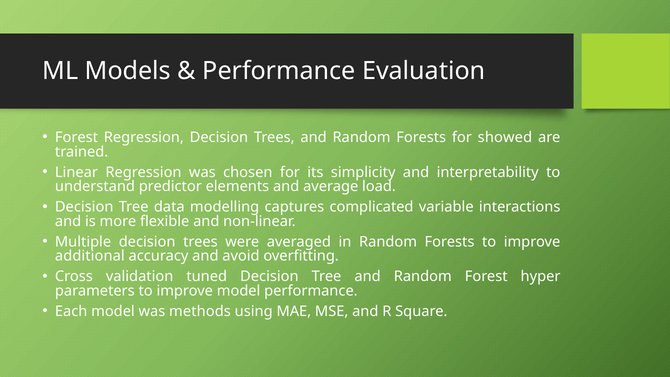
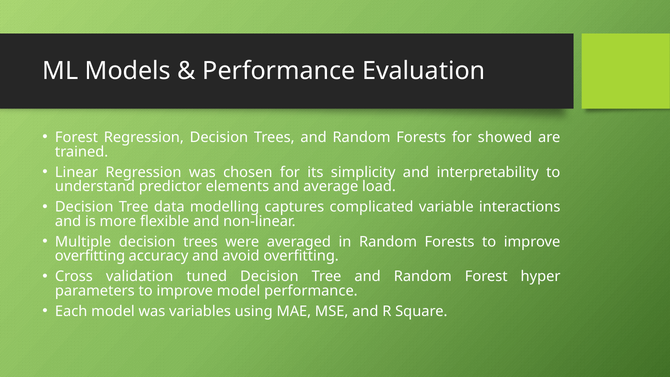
additional: additional -> overfitting (90, 256)
methods: methods -> variables (200, 311)
